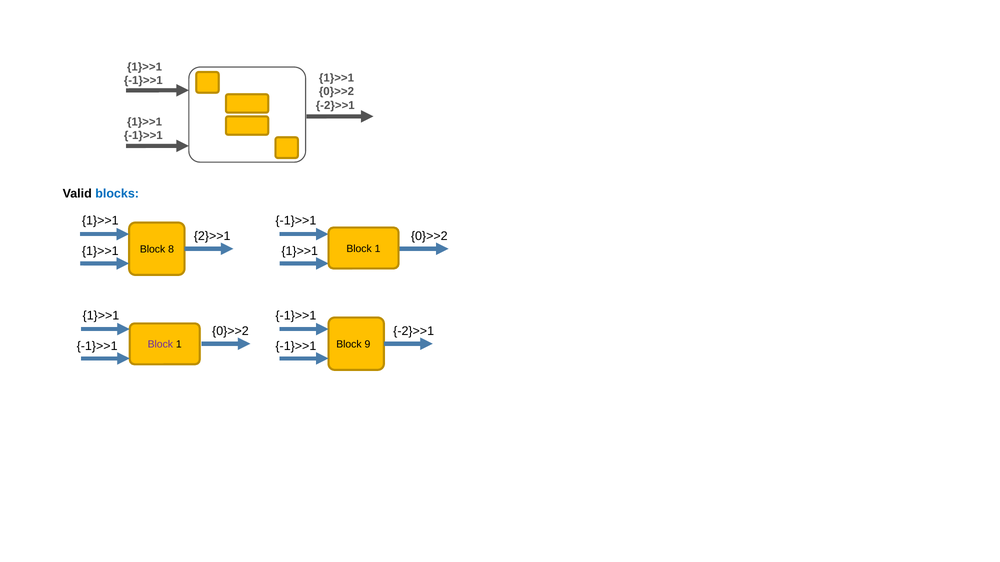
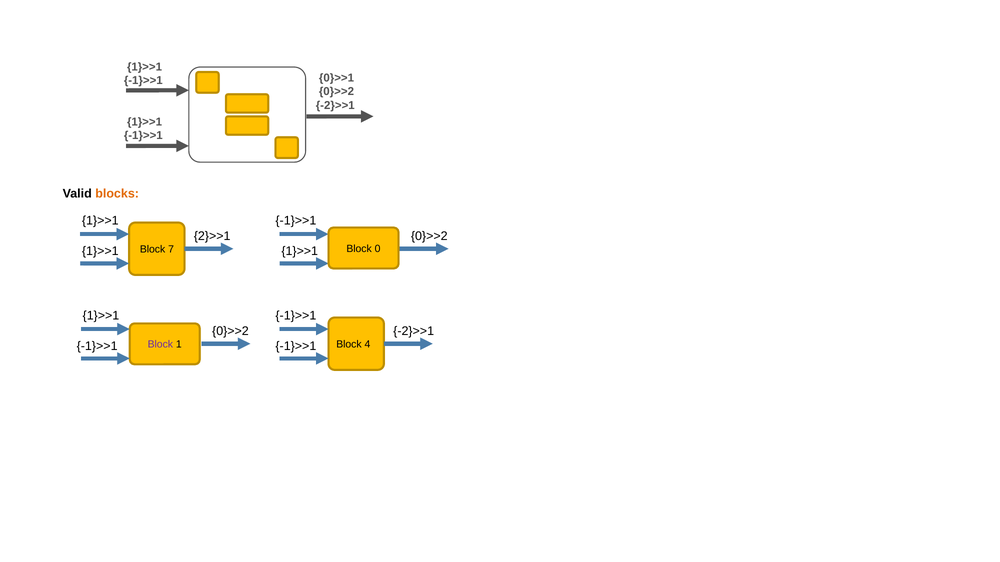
1}>>1: 1}>>1 -> 0}>>1 (337, 78)
blocks colour: blue -> orange (117, 194)
1: 1 -> 0 (378, 249)
8: 8 -> 7 (171, 250)
9: 9 -> 4 (367, 345)
